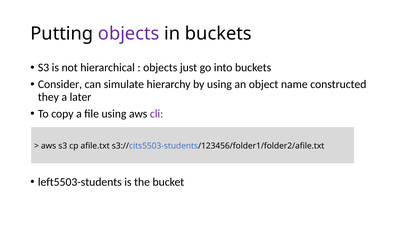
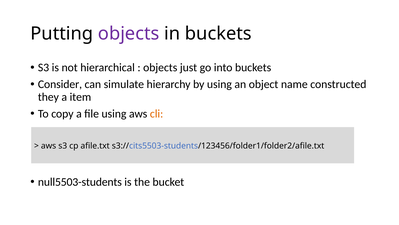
later: later -> item (80, 97)
cli colour: purple -> orange (157, 113)
left5503-students: left5503-students -> null5503-students (80, 181)
